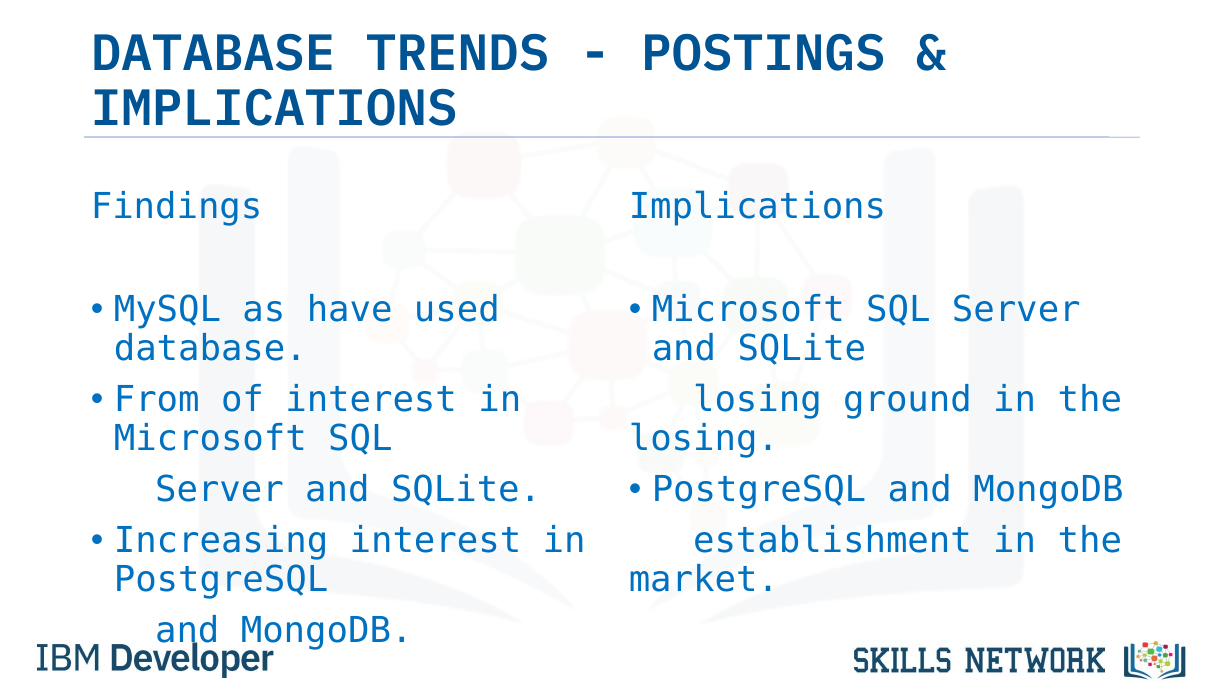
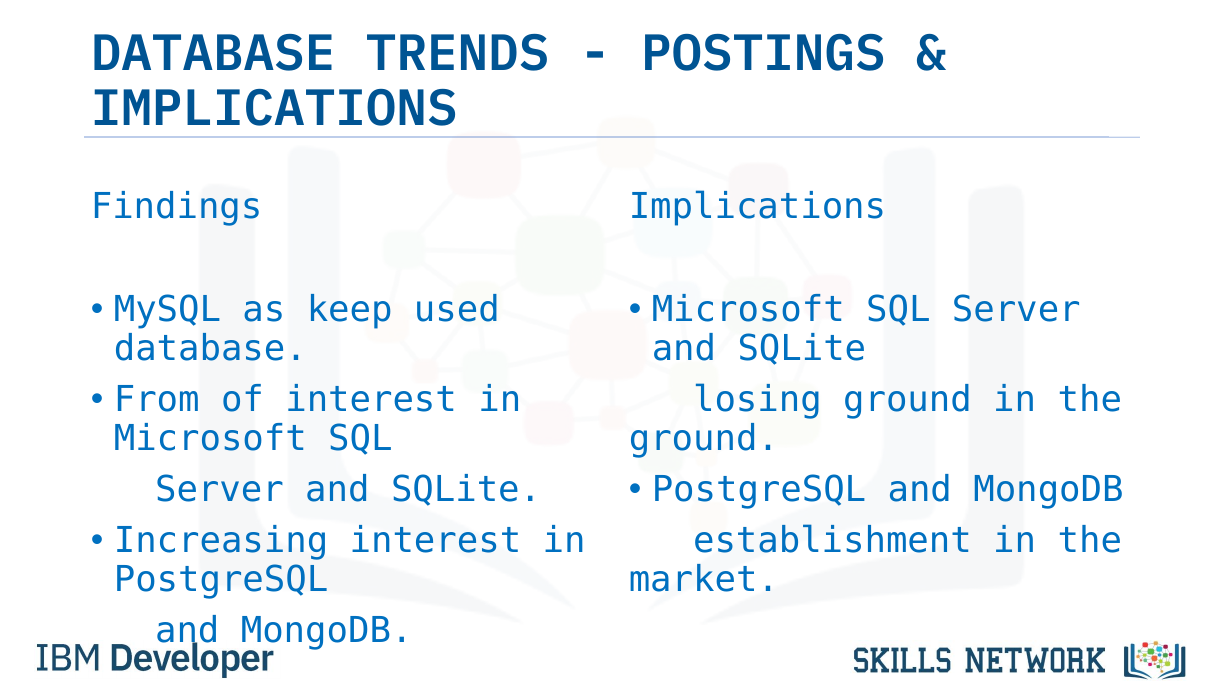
have: have -> keep (350, 310)
losing: losing -> ground (704, 438)
